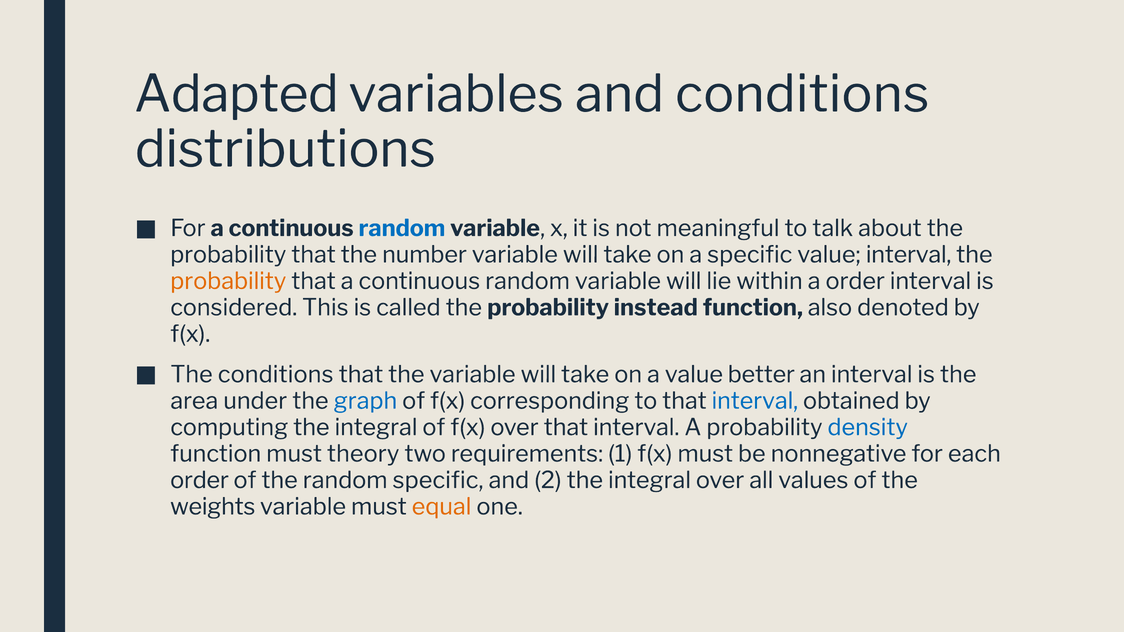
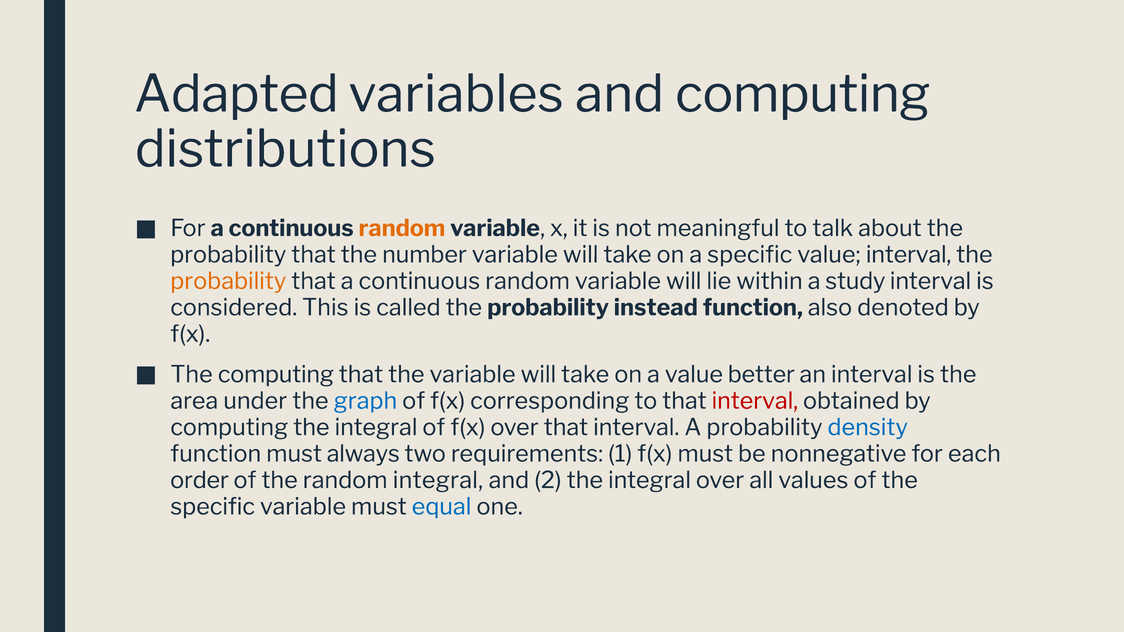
and conditions: conditions -> computing (803, 95)
random colour: blue -> orange (402, 228)
a order: order -> study (855, 281)
The conditions: conditions -> computing (276, 375)
interval colour: blue -> red (755, 401)
theory: theory -> always (363, 454)
random specific: specific -> integral (438, 481)
weights: weights -> specific (213, 507)
equal colour: orange -> blue (442, 507)
